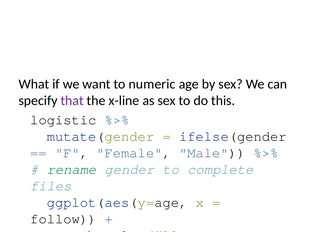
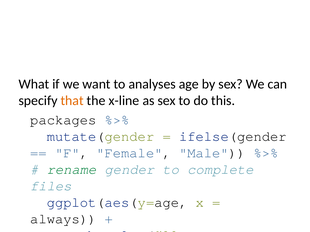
numeric: numeric -> analyses (152, 84)
that colour: purple -> orange (72, 101)
logistic: logistic -> packages (63, 120)
follow: follow -> always (63, 219)
